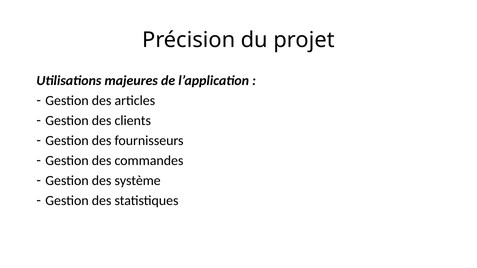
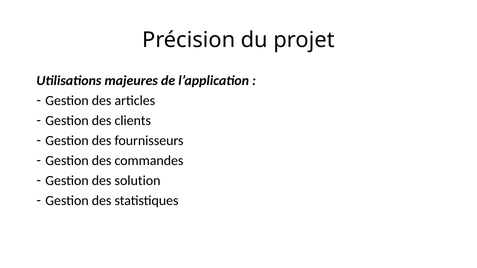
système: système -> solution (138, 181)
